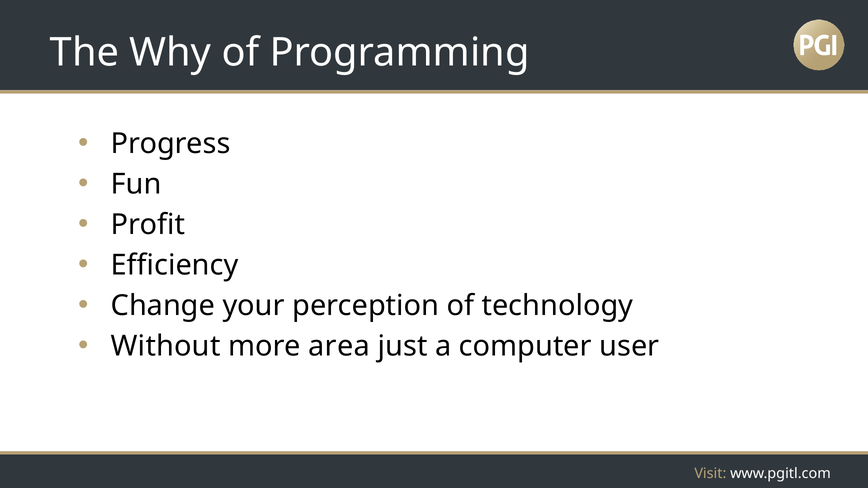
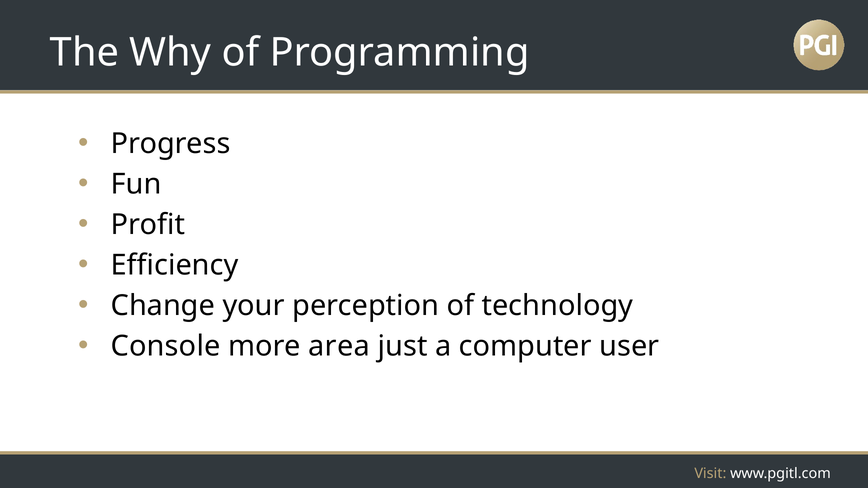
Without: Without -> Console (166, 346)
